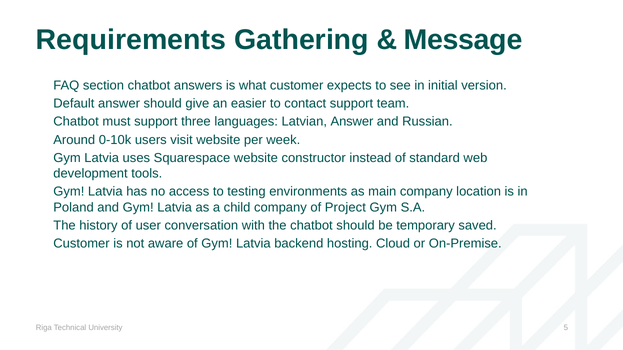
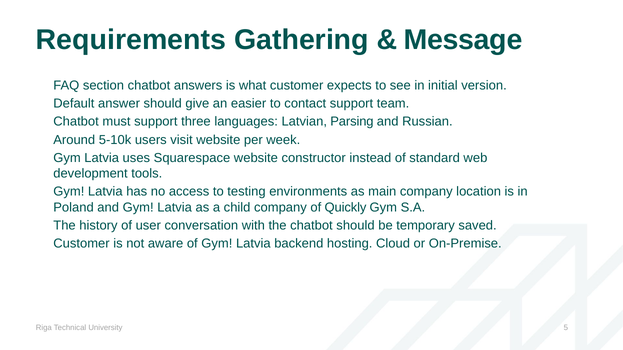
Latvian Answer: Answer -> Parsing (352, 122)
0-10k: 0-10k -> 5-10k (115, 140)
Project: Project -> Quickly (346, 208)
